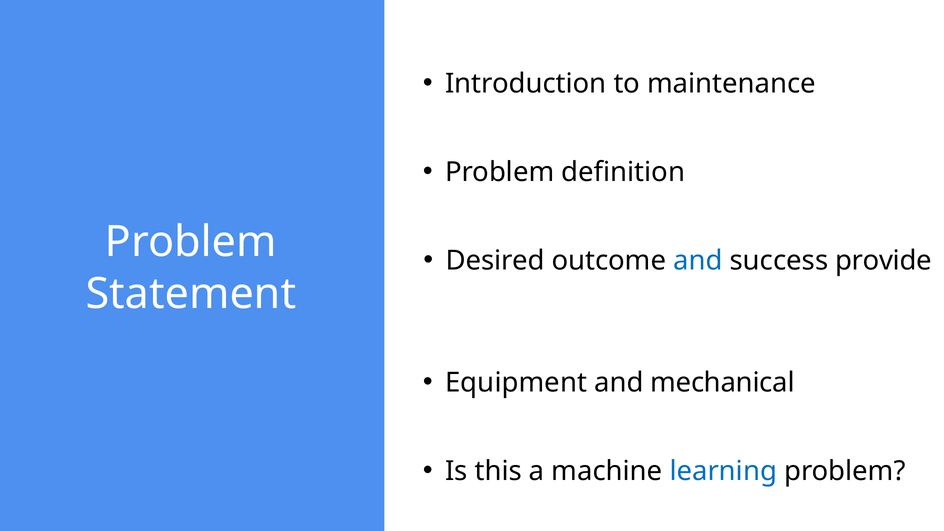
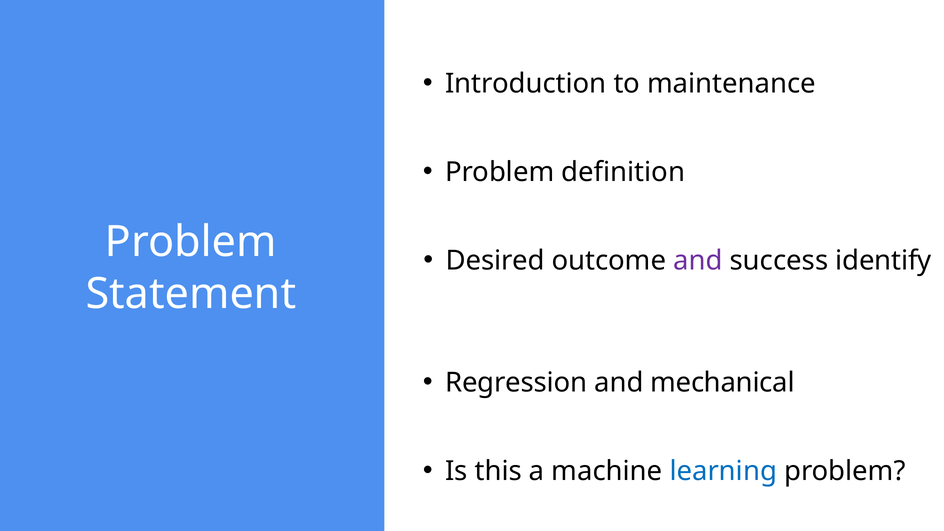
and colour: blue -> purple (698, 261)
provide: provide -> identify (883, 261)
Equipment: Equipment -> Regression (516, 383)
